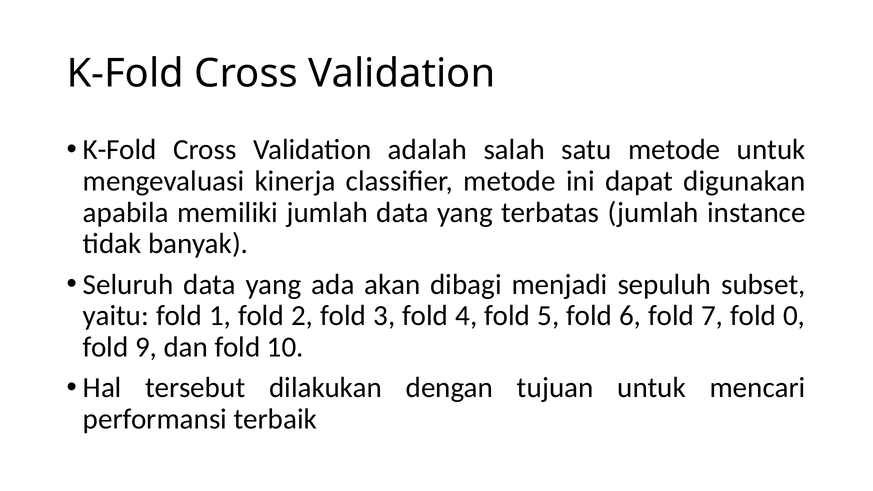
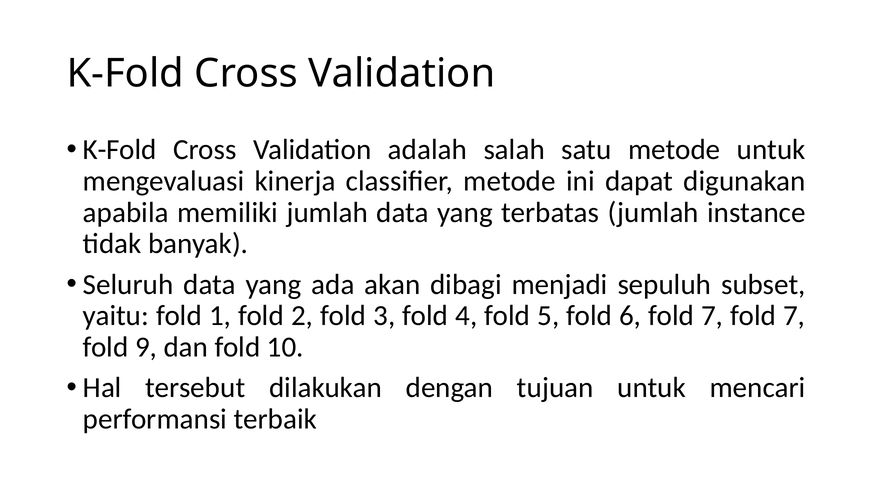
7 fold 0: 0 -> 7 (794, 316)
